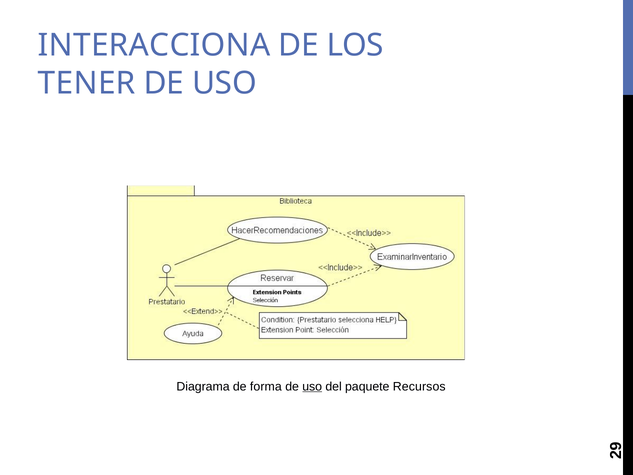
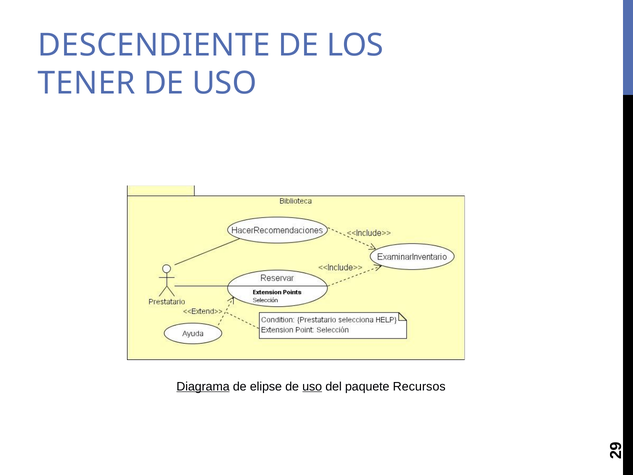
INTERACCIONA: INTERACCIONA -> DESCENDIENTE (154, 45)
Diagrama underline: none -> present (203, 386)
forma: forma -> elipse (266, 386)
